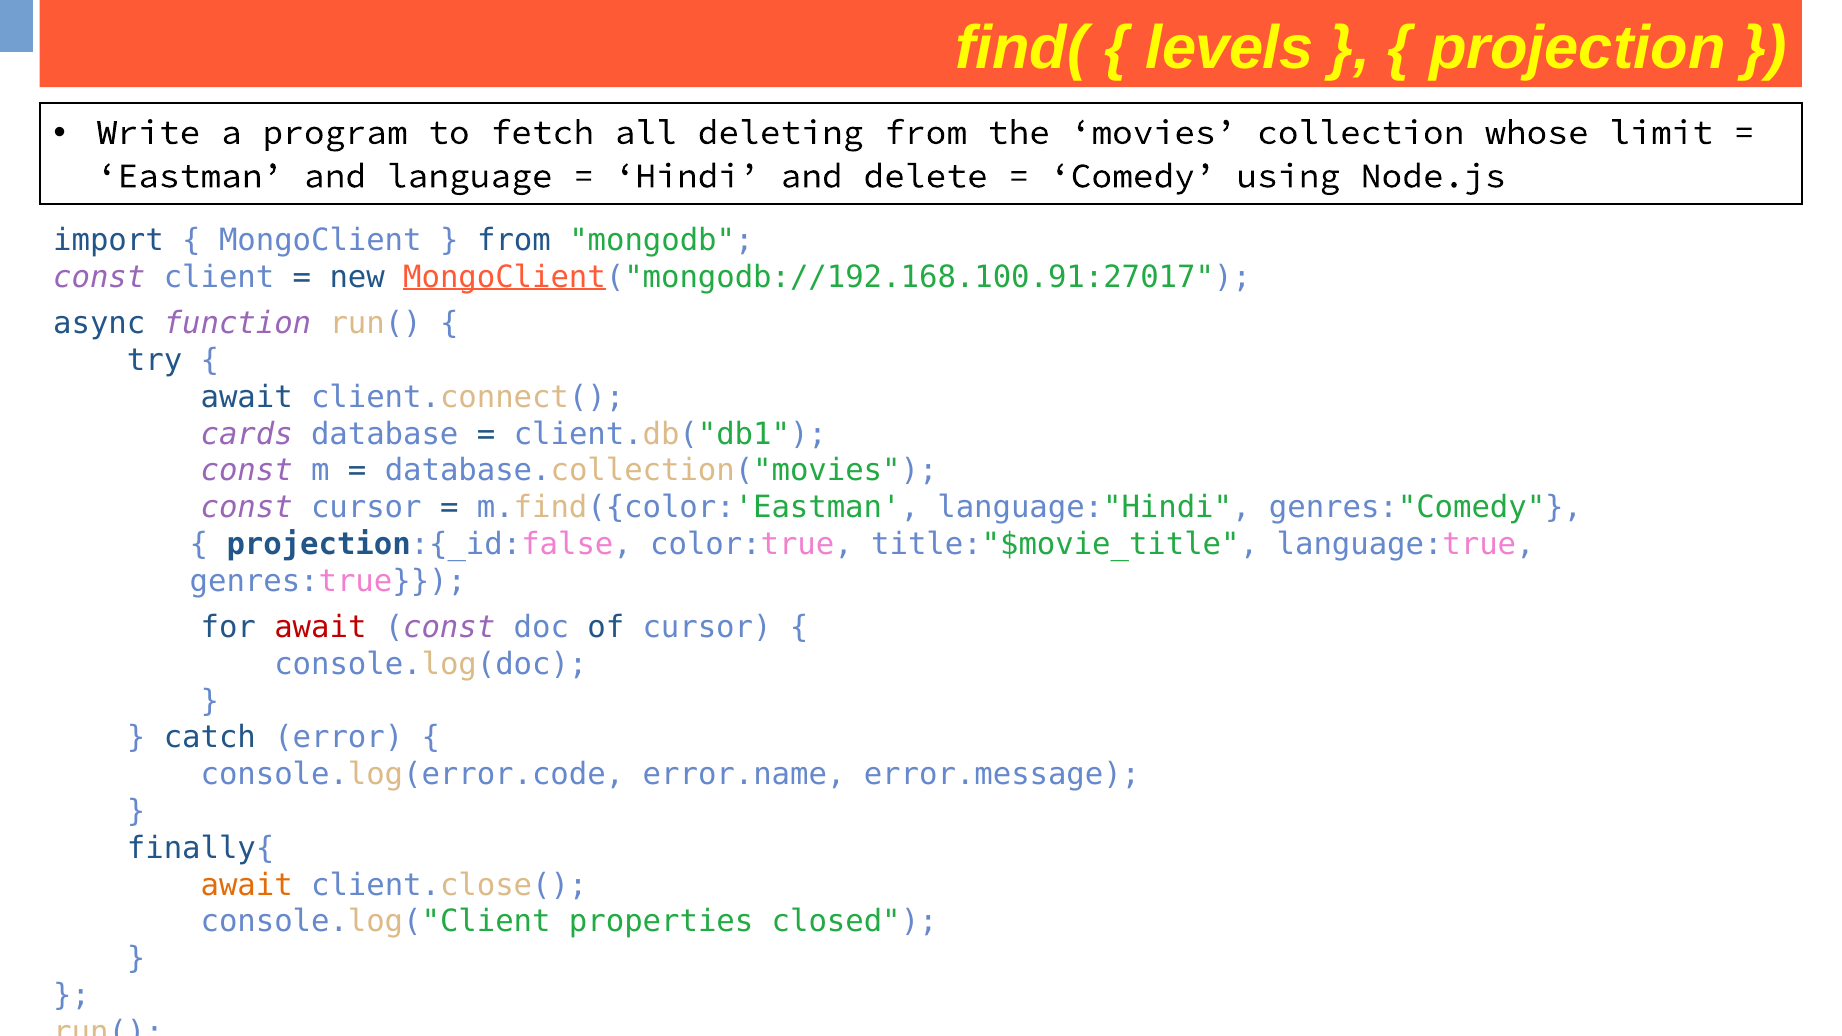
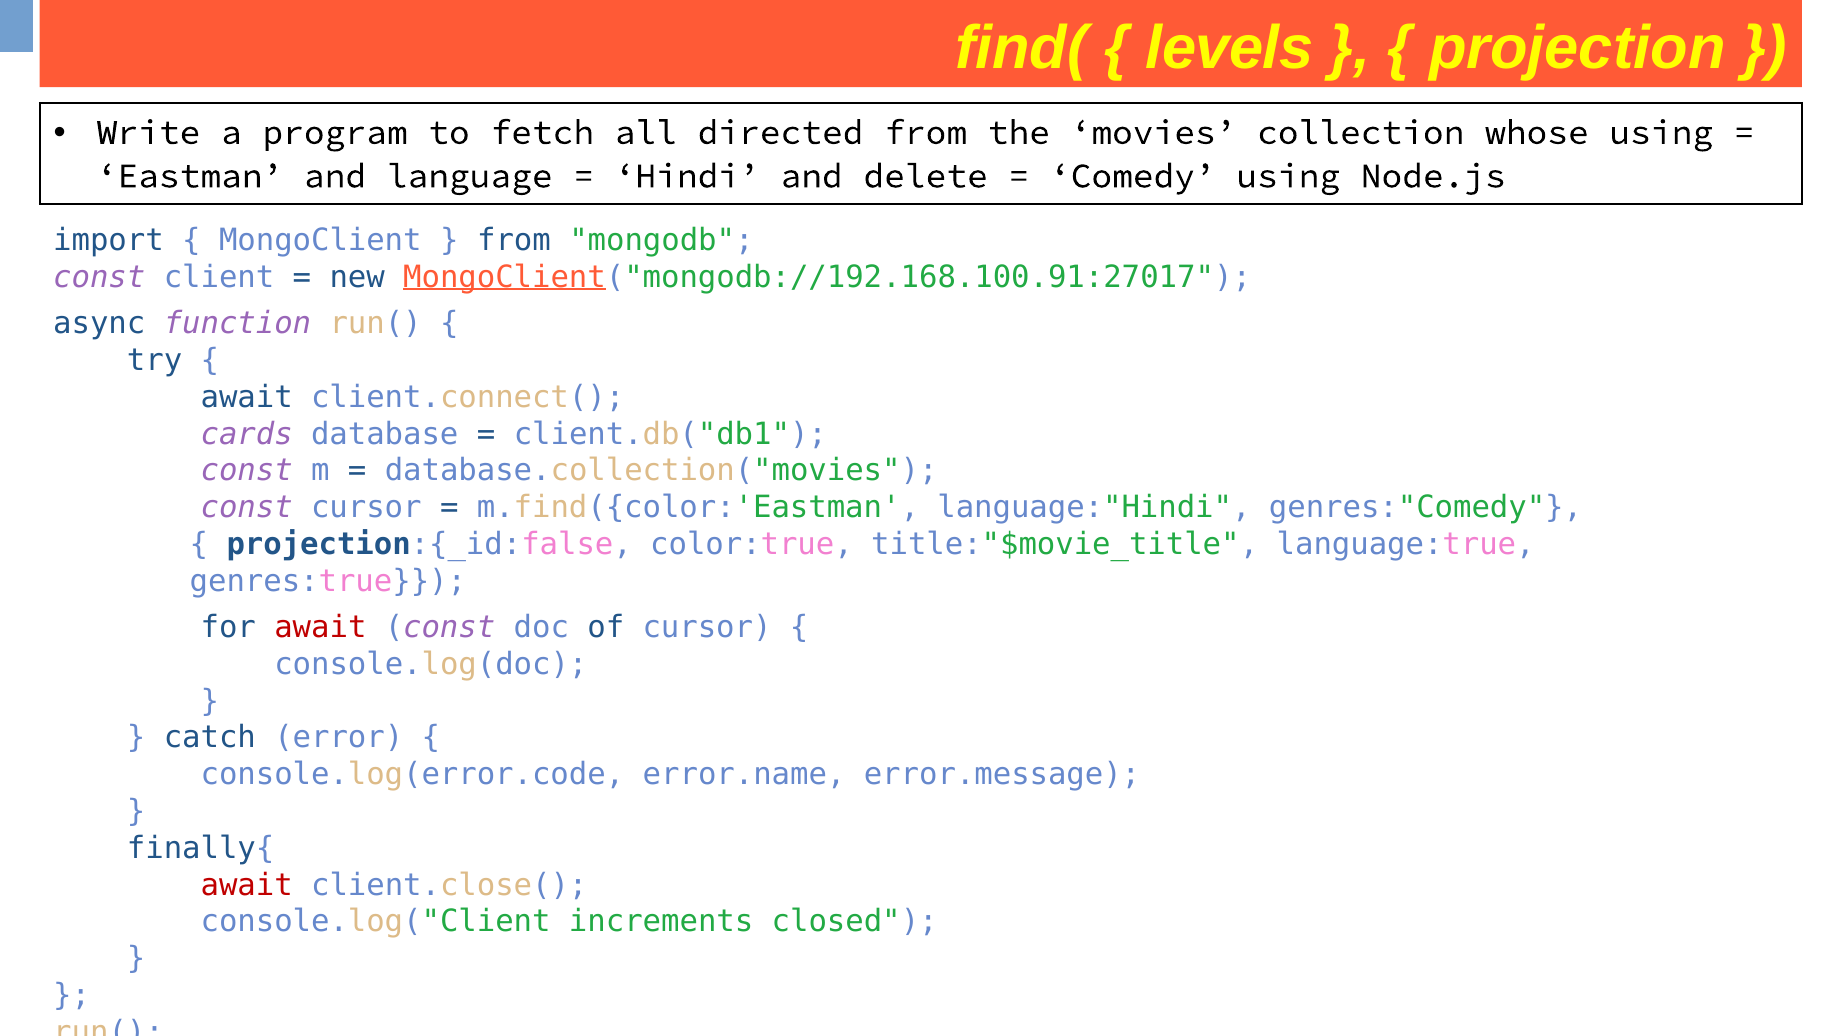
deleting: deleting -> directed (781, 132)
whose limit: limit -> using (1661, 132)
await colour: orange -> red (247, 885)
properties: properties -> increments (661, 922)
